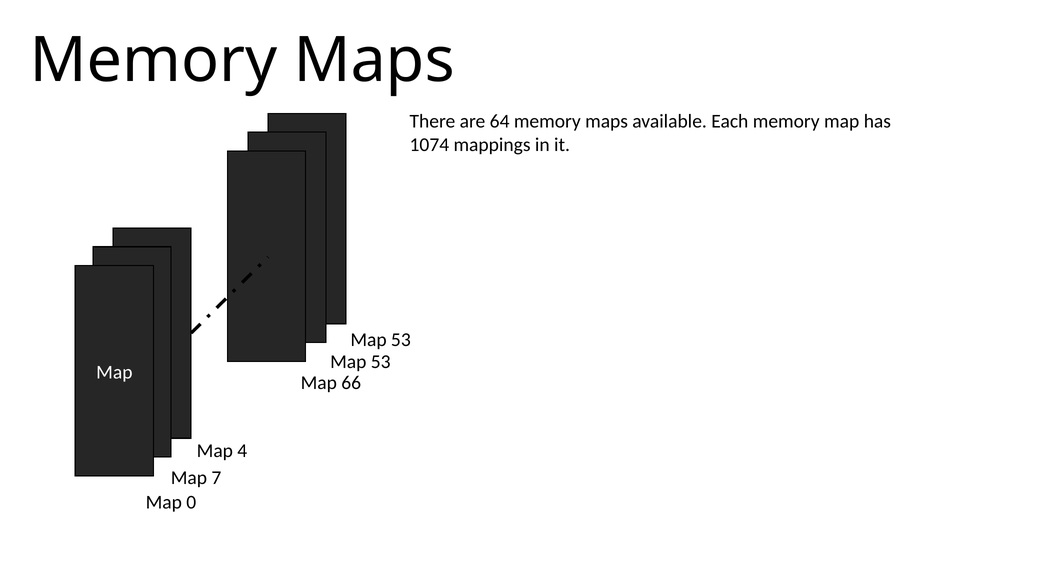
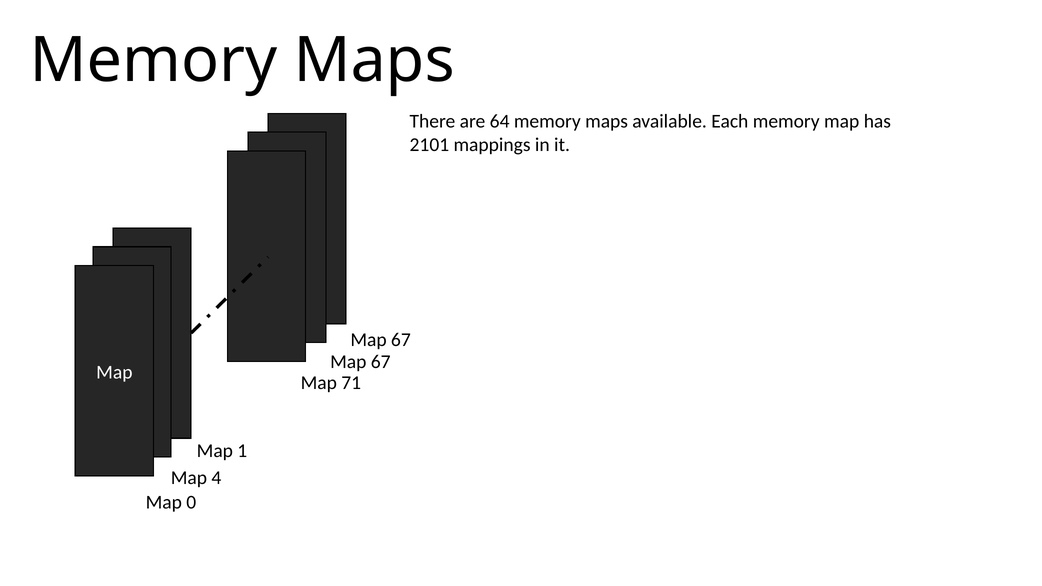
1074: 1074 -> 2101 (429, 145)
53: 53 -> 67 (401, 340)
53: 53 -> 67 (381, 362)
66: 66 -> 71 (351, 383)
4: 4 -> 1 (242, 451)
7: 7 -> 4 (216, 478)
